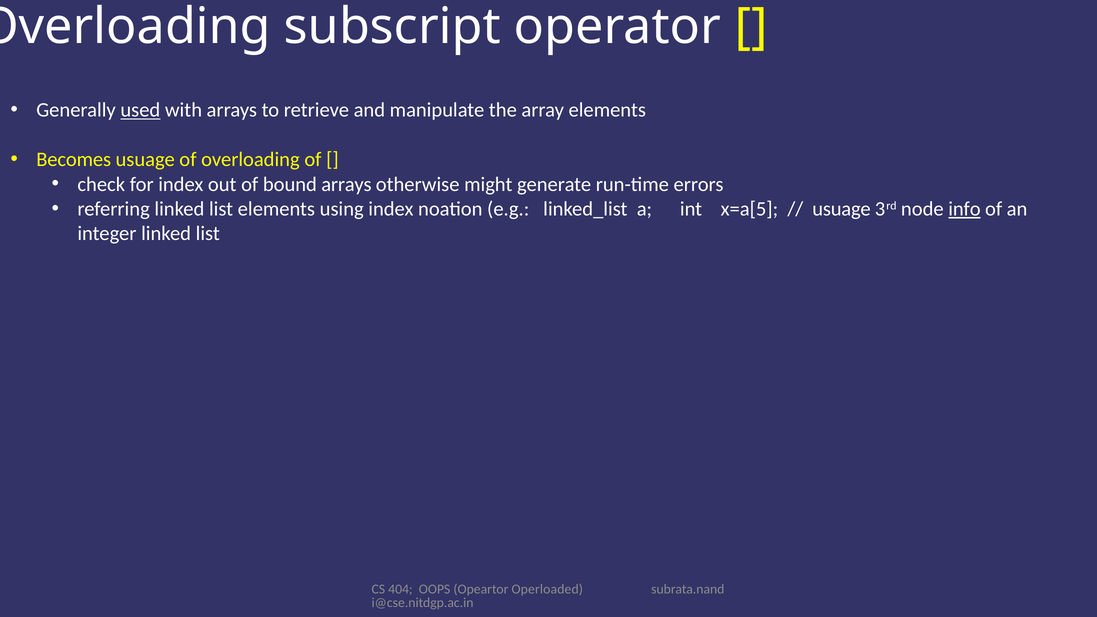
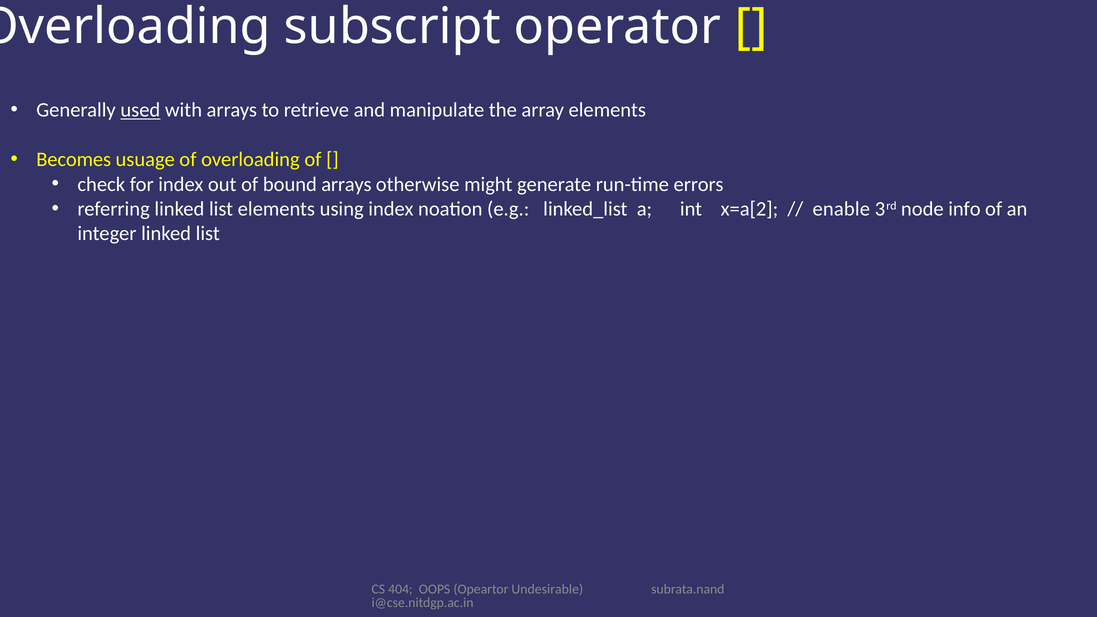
x=a[5: x=a[5 -> x=a[2 (749, 209)
usuage: usuage -> enable (841, 209)
info underline: present -> none (964, 209)
Operloaded: Operloaded -> Undesirable (547, 589)
